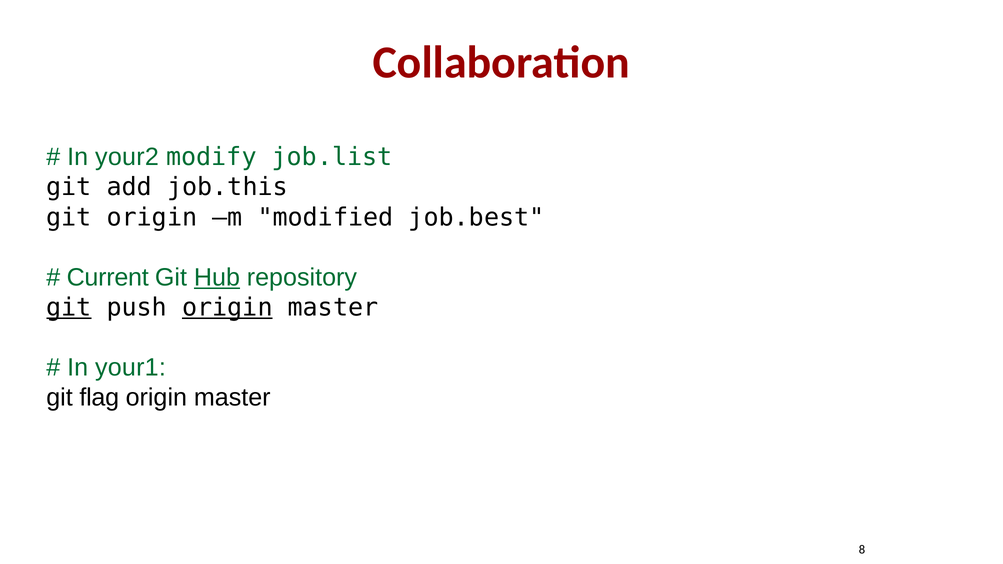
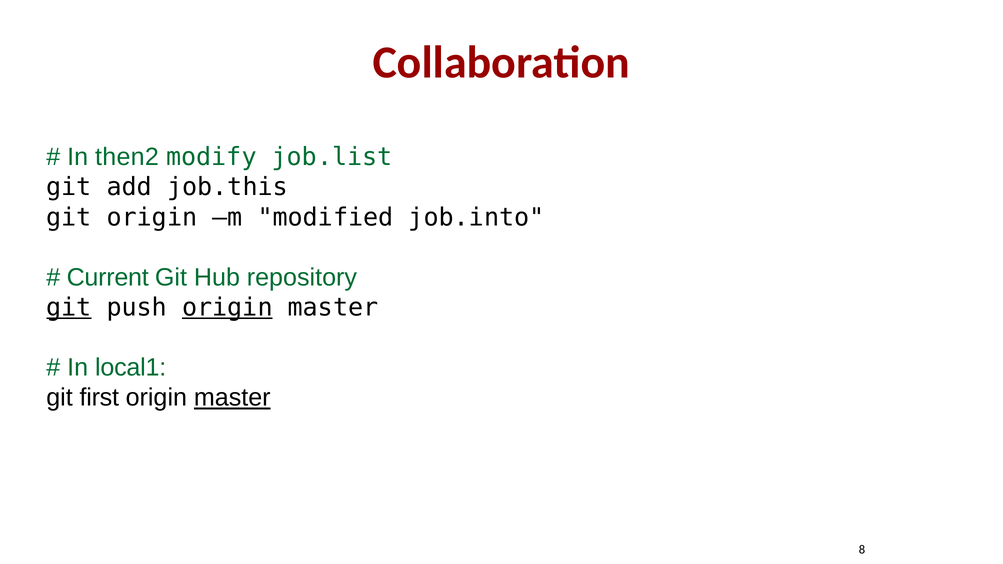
your2: your2 -> then2 (127, 157)
job.best: job.best -> job.into (476, 217)
Hub underline: present -> none (217, 277)
your1: your1 -> local1 (131, 368)
flag: flag -> first (99, 398)
master underline: none -> present (232, 398)
